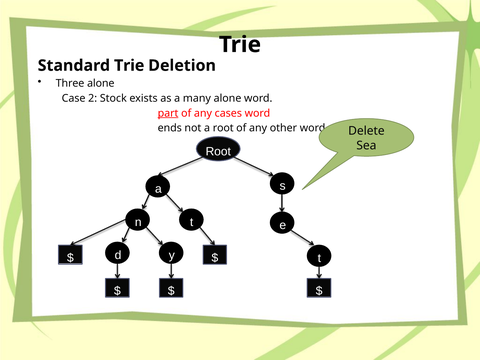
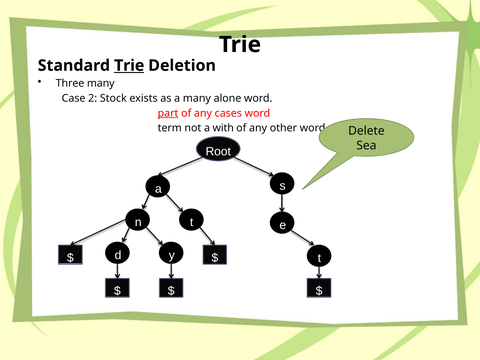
Trie underline: none -> present (129, 66)
Three alone: alone -> many (101, 83)
ends: ends -> term (170, 128)
a root: root -> with (223, 128)
